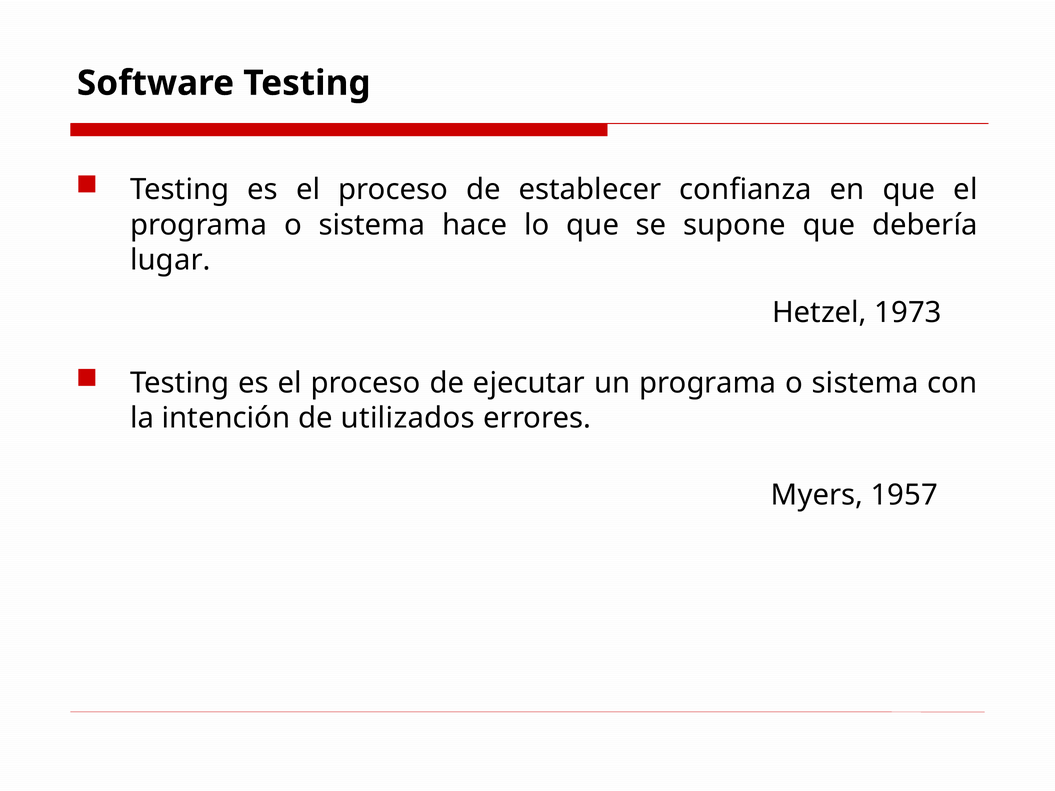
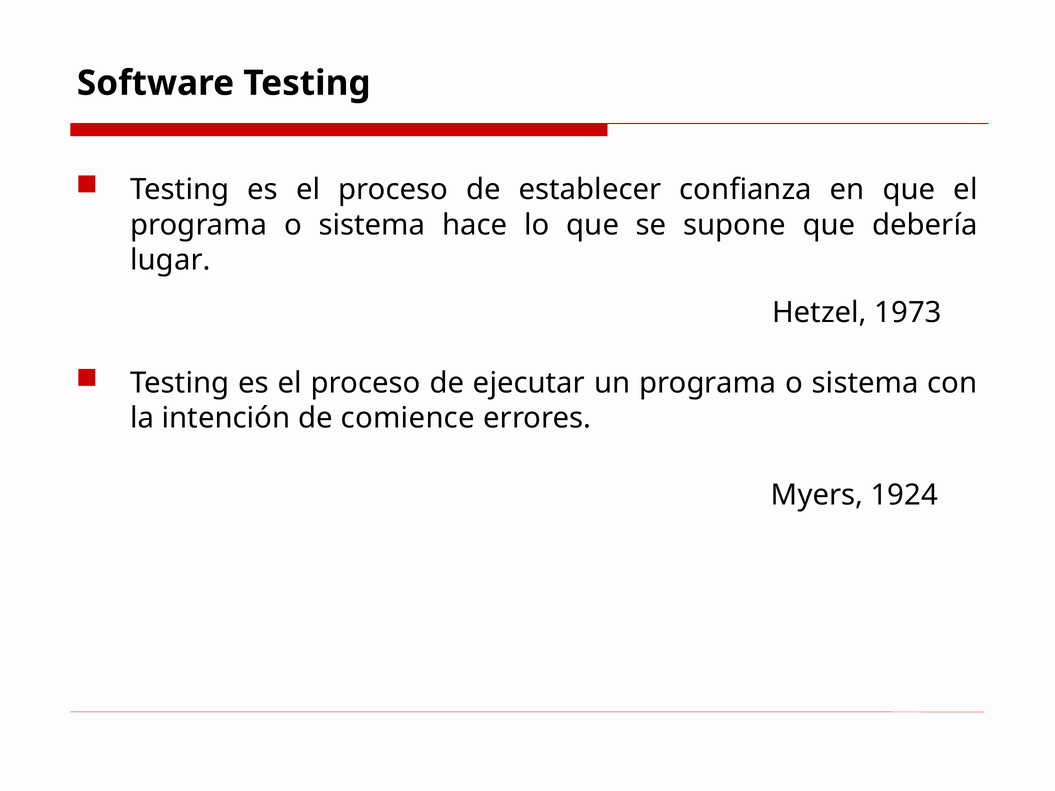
utilizados: utilizados -> comience (408, 418)
1957: 1957 -> 1924 (904, 495)
